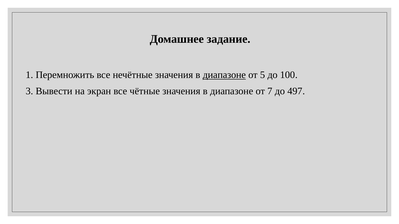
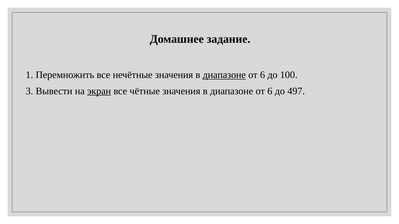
5: 5 -> 6 (263, 75)
экран underline: none -> present (99, 91)
7: 7 -> 6 (270, 91)
